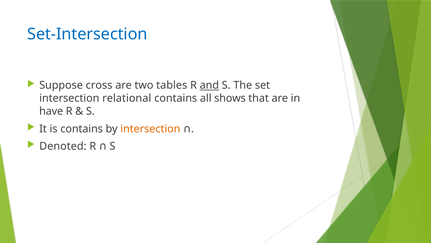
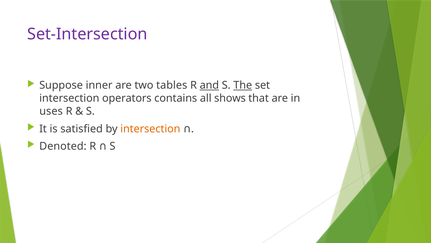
Set-Intersection colour: blue -> purple (87, 34)
cross: cross -> inner (99, 85)
The underline: none -> present (243, 85)
relational: relational -> operators (127, 98)
have: have -> uses (51, 111)
is contains: contains -> satisfied (82, 129)
